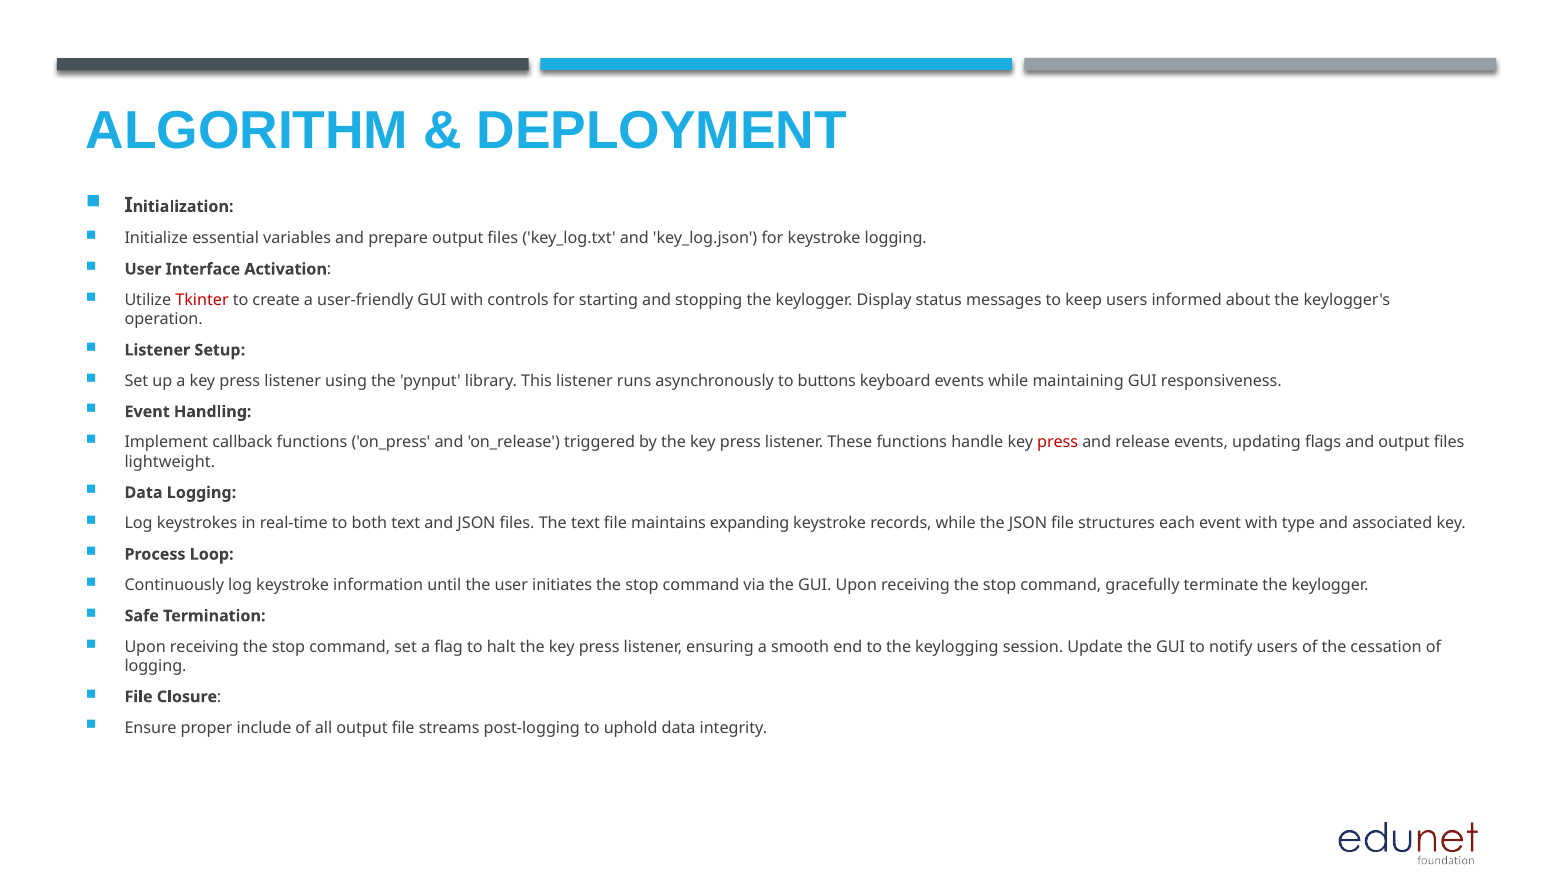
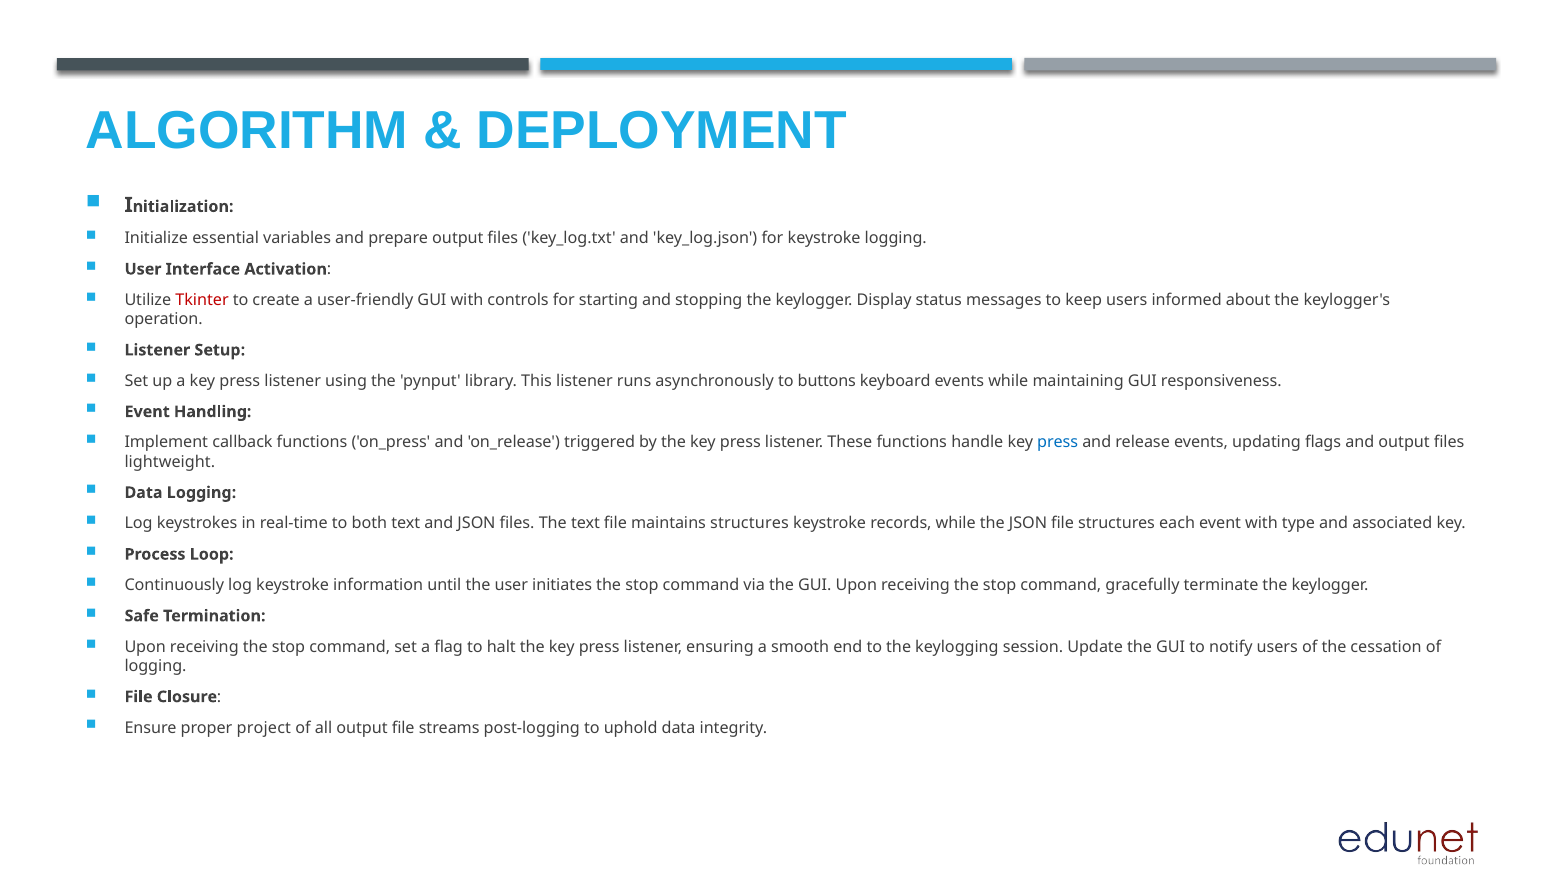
press colour: red -> blue (1058, 442)
maintains expanding: expanding -> structures (750, 523)
include: include -> project (264, 727)
